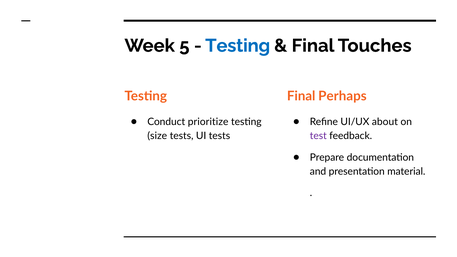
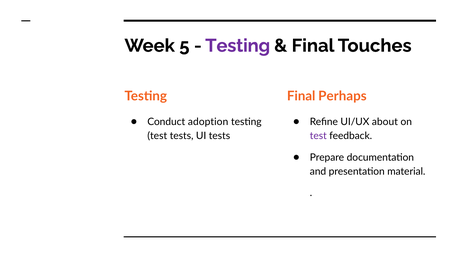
Testing colour: blue -> purple (238, 46)
prioritize: prioritize -> adoption (208, 122)
size: size -> test (157, 136)
